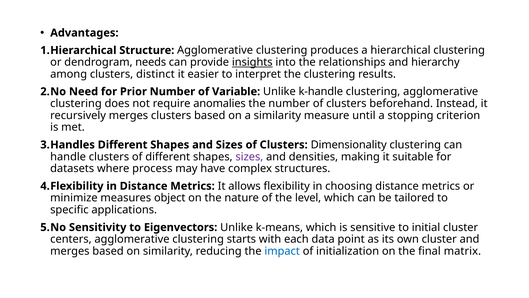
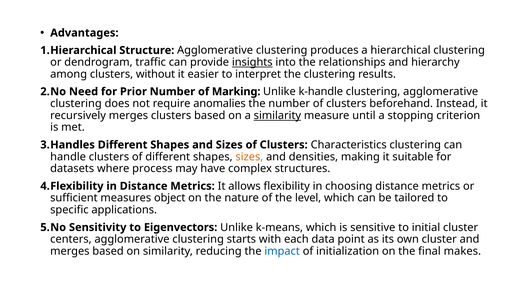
needs: needs -> traffic (151, 62)
distinct: distinct -> without (156, 74)
Variable: Variable -> Marking (236, 91)
similarity underline: none -> present (277, 115)
Dimensionality: Dimensionality -> Characteristics (349, 145)
sizes colour: purple -> orange (249, 156)
minimize: minimize -> sufficient (74, 198)
matrix: matrix -> makes (462, 251)
